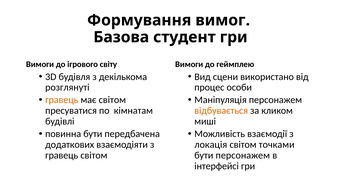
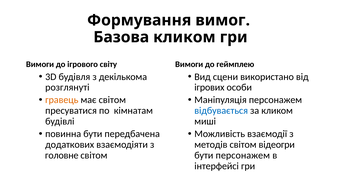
Базова студент: студент -> кликом (184, 37)
процес: процес -> ігрових (209, 87)
відбувається colour: orange -> blue (221, 111)
локація: локація -> методів (211, 145)
точками: точками -> відеогри (277, 145)
гравець: гравець -> головне (62, 155)
